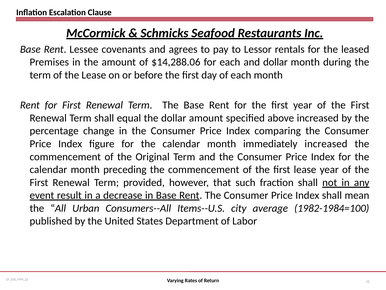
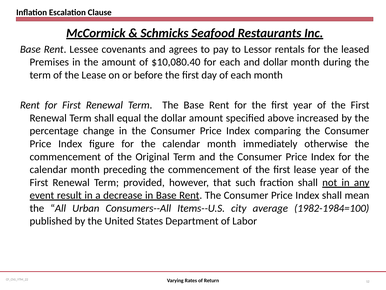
$14,288.06: $14,288.06 -> $10,080.40 (176, 62)
immediately increased: increased -> otherwise (326, 144)
